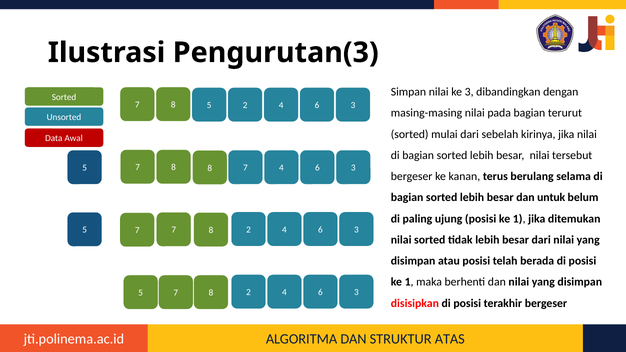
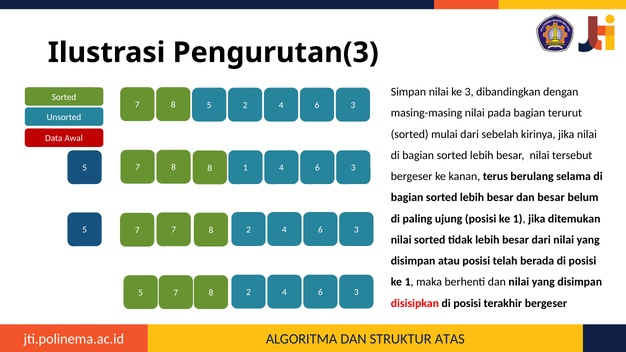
5 7: 7 -> 1 (245, 168)
dan untuk: untuk -> besar (551, 198)
